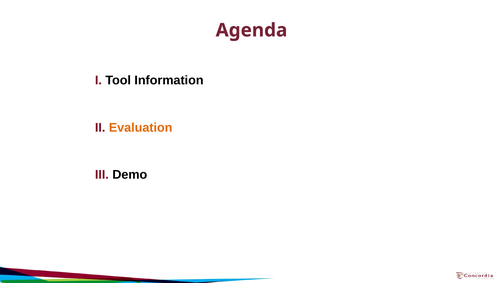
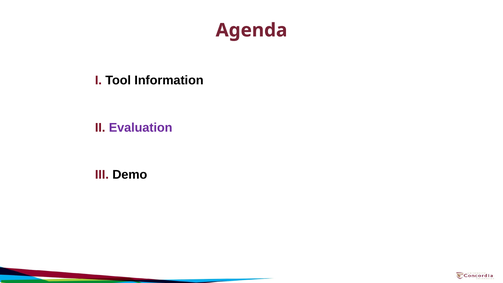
Evaluation colour: orange -> purple (141, 128)
